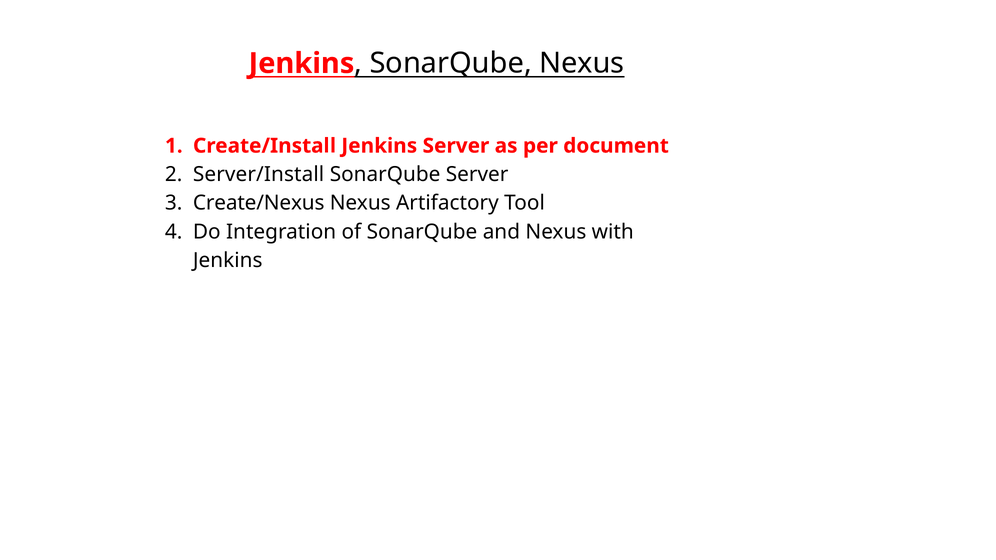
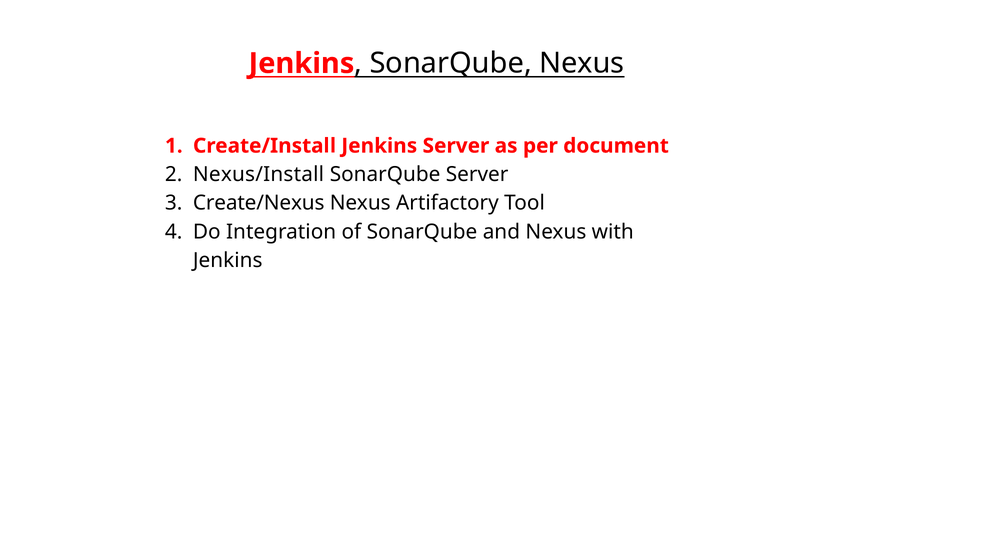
Server/Install: Server/Install -> Nexus/Install (259, 175)
